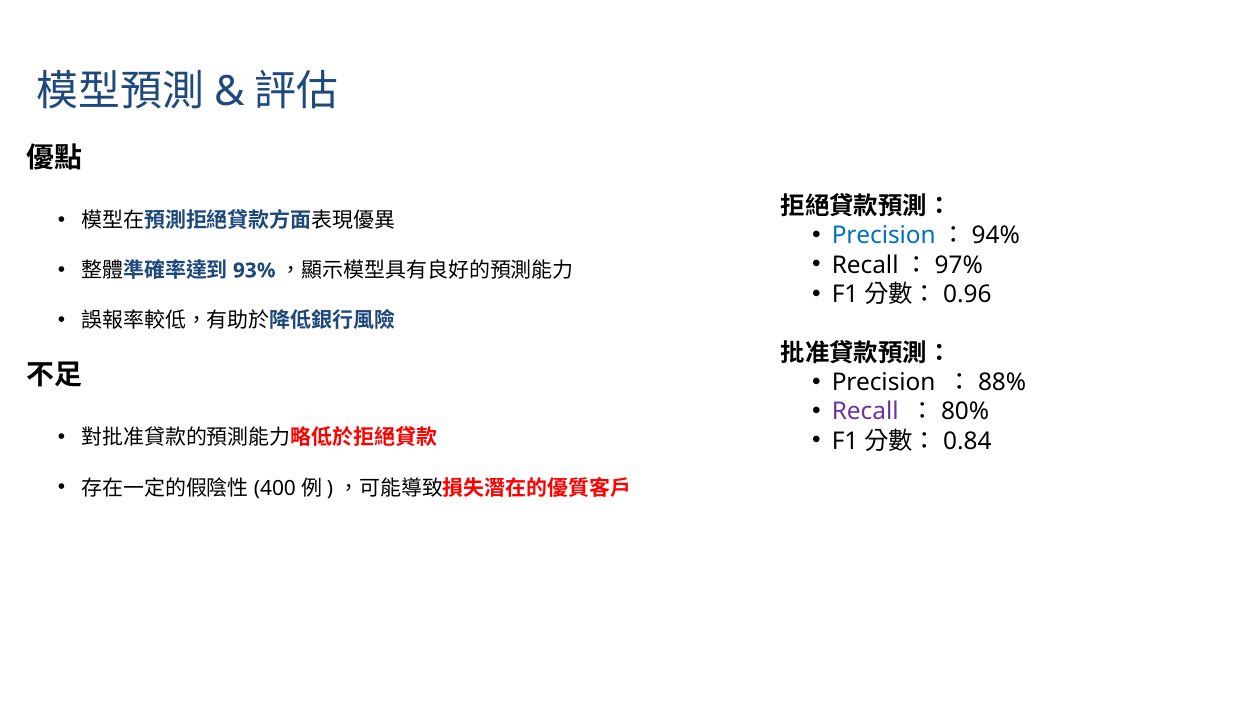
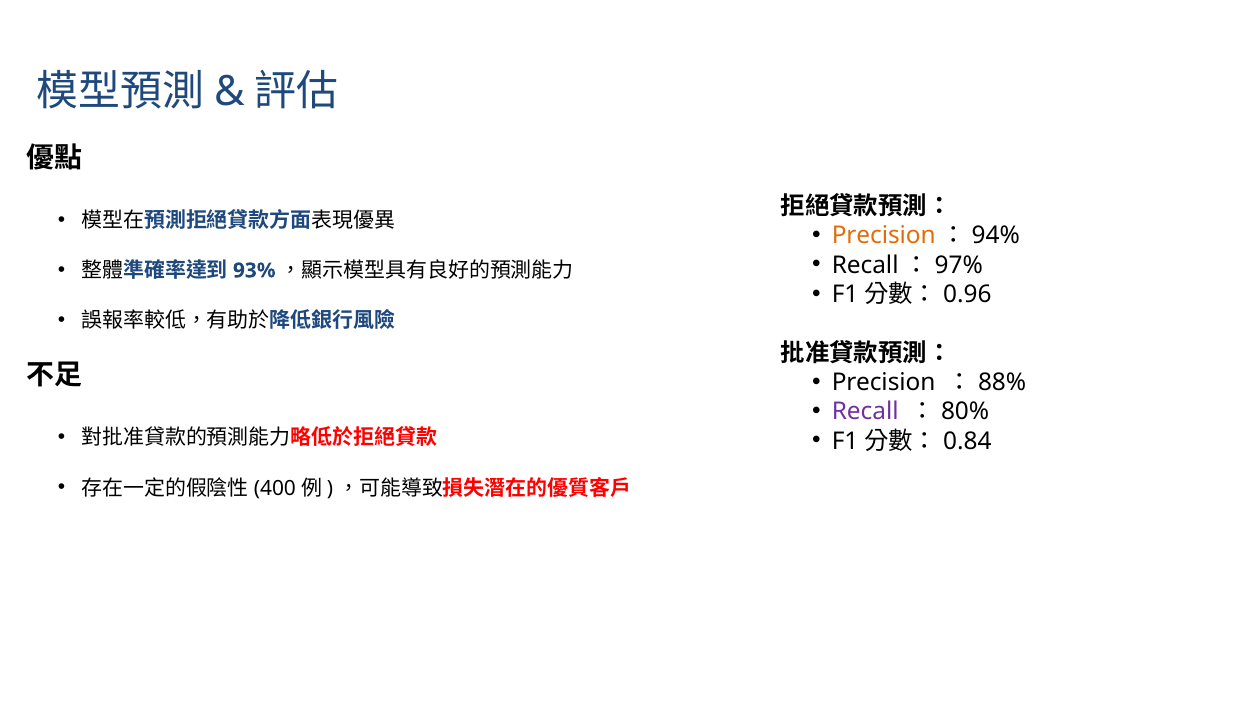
Precision colour: blue -> orange (884, 236)
